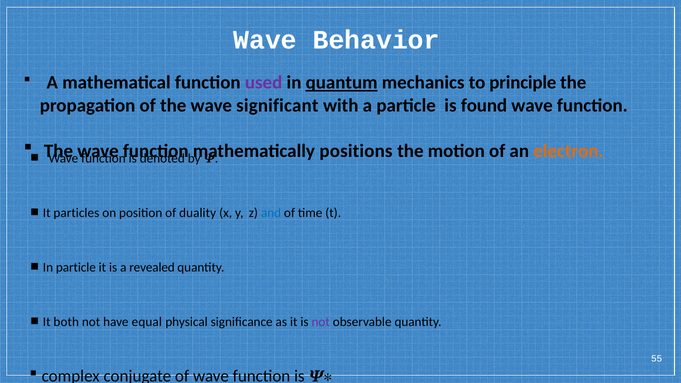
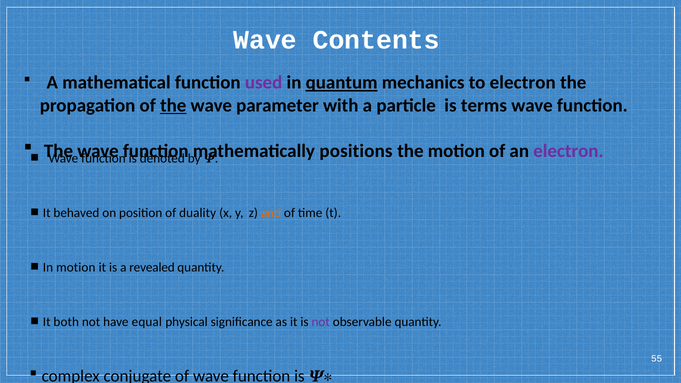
Behavior: Behavior -> Contents (376, 40)
to principle: principle -> electron (523, 83)
the underline: none -> present (173, 105)
significant: significant -> parameter (277, 105)
found: found -> terms (484, 105)
electron colour: orange -> purple (568, 151)
particles: particles -> behaved (76, 213)
and colour: blue -> orange (271, 213)
In particle: particle -> motion (76, 268)
